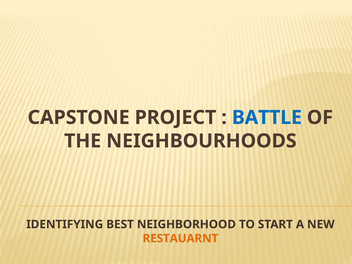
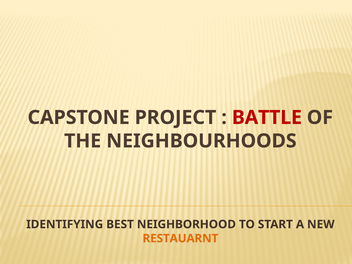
BATTLE colour: blue -> red (267, 117)
